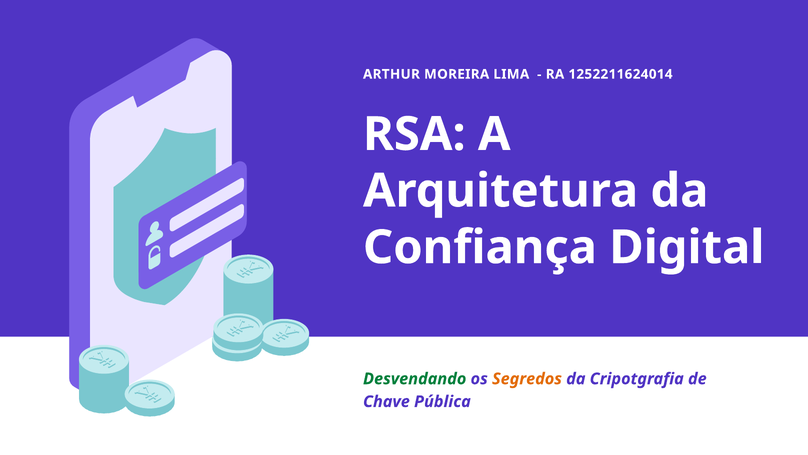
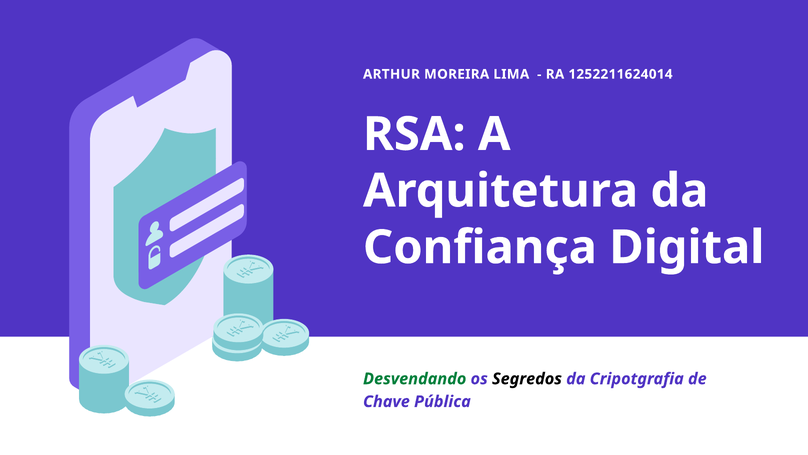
Segredos colour: orange -> black (527, 378)
